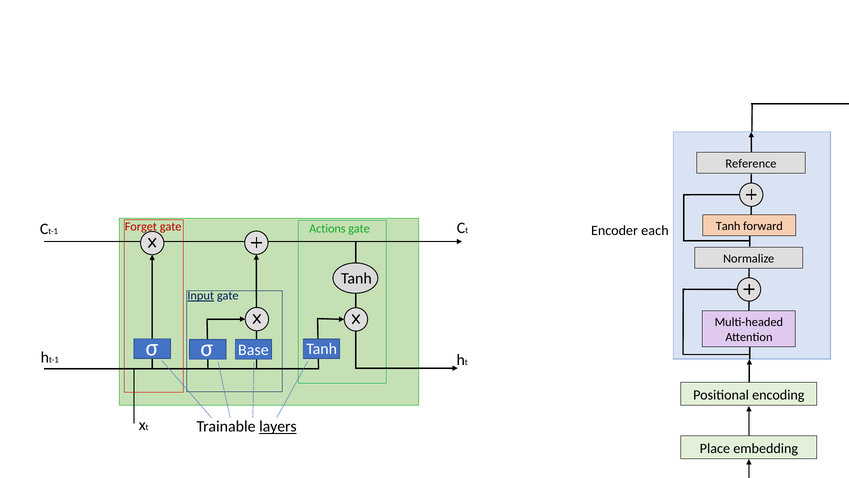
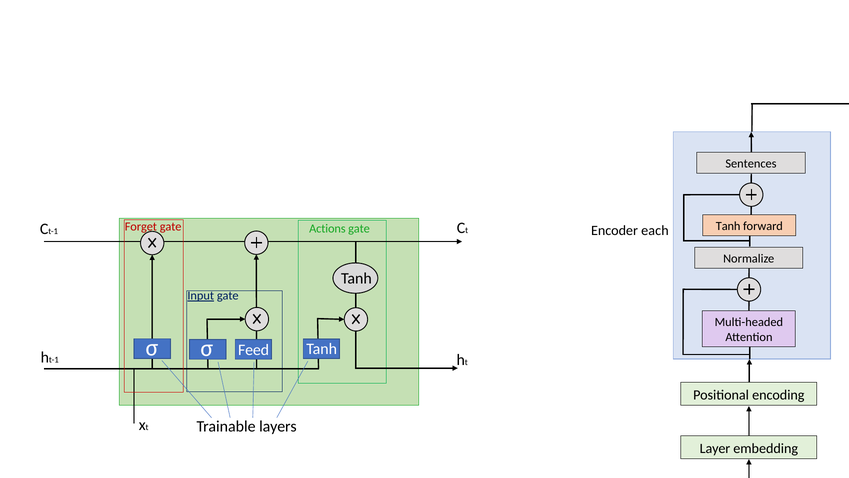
Reference: Reference -> Sentences (751, 163)
Base: Base -> Feed (254, 350)
layers underline: present -> none (278, 426)
Place: Place -> Layer (715, 448)
